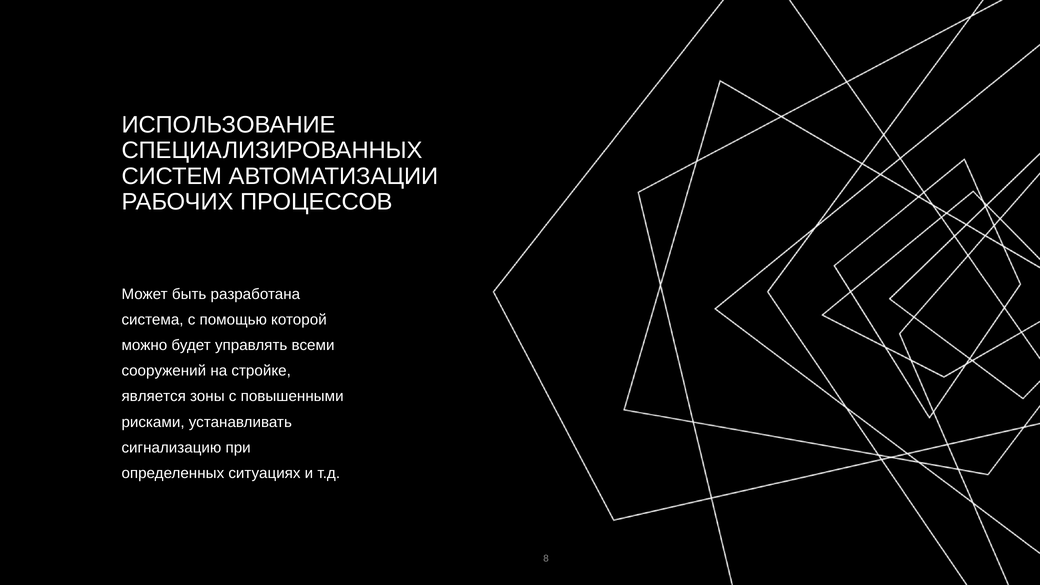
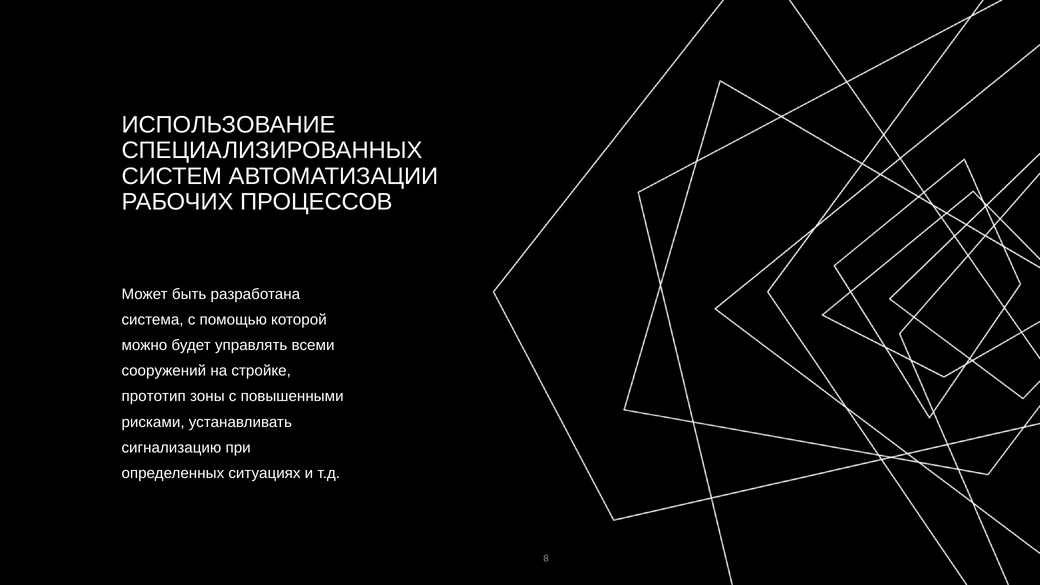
является: является -> прототип (154, 396)
